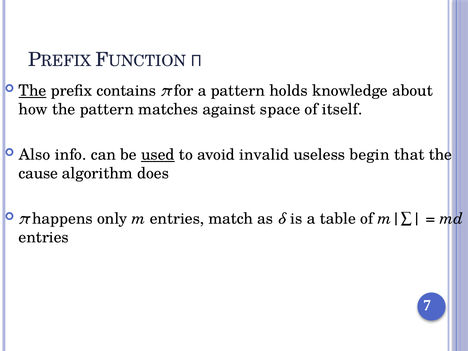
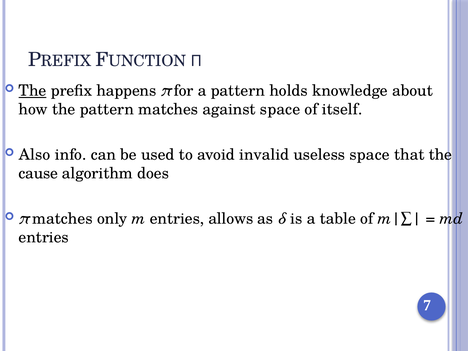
contains: contains -> happens (126, 91)
used underline: present -> none (158, 155)
useless begin: begin -> space (370, 155)
π happens: happens -> matches (62, 219)
match: match -> allows (231, 219)
